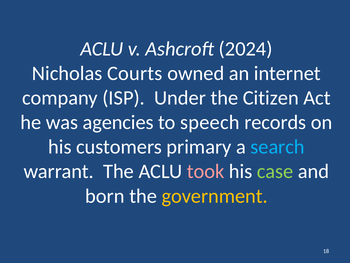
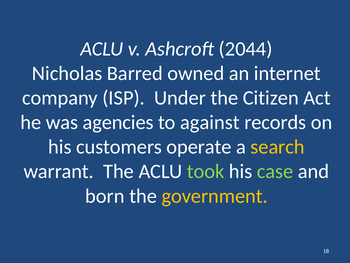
2024: 2024 -> 2044 (246, 49)
Courts: Courts -> Barred (135, 73)
speech: speech -> against (210, 122)
primary: primary -> operate (199, 147)
search colour: light blue -> yellow (278, 147)
took colour: pink -> light green (206, 171)
